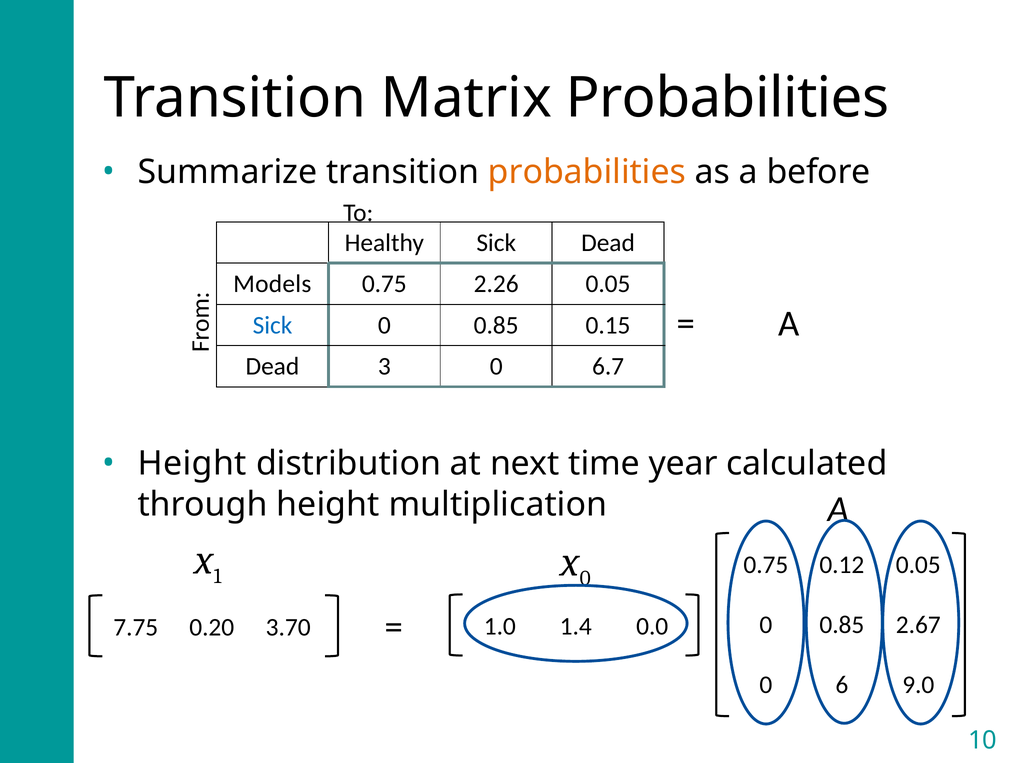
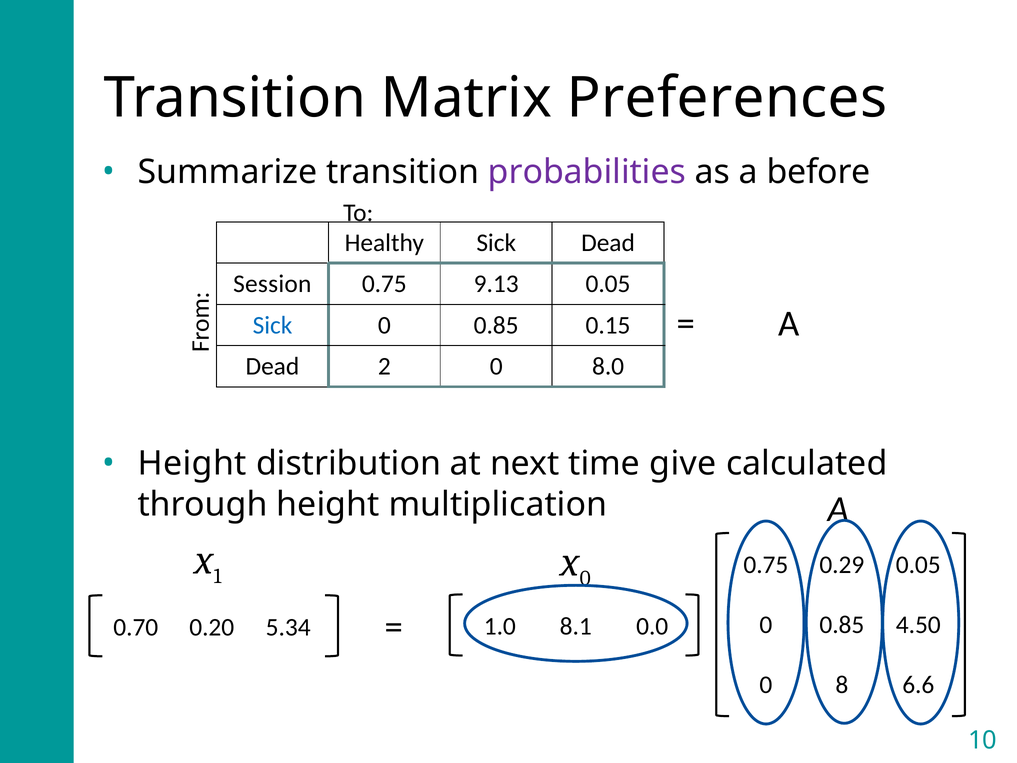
Matrix Probabilities: Probabilities -> Preferences (727, 98)
probabilities colour: orange -> purple (587, 172)
Models: Models -> Session (272, 284)
2.26: 2.26 -> 9.13 (496, 284)
3: 3 -> 2 (384, 366)
6.7: 6.7 -> 8.0 (608, 366)
year: year -> give (683, 464)
0.12: 0.12 -> 0.29 (842, 565)
2.67: 2.67 -> 4.50 (918, 625)
1.4: 1.4 -> 8.1 (576, 626)
7.75: 7.75 -> 0.70 (136, 627)
3.70: 3.70 -> 5.34 (288, 627)
6: 6 -> 8 (842, 685)
9.0: 9.0 -> 6.6 (918, 685)
